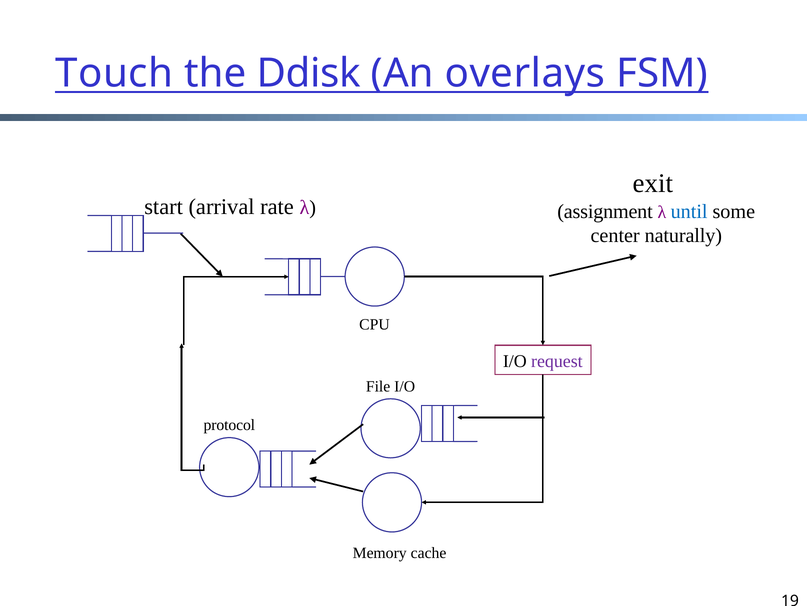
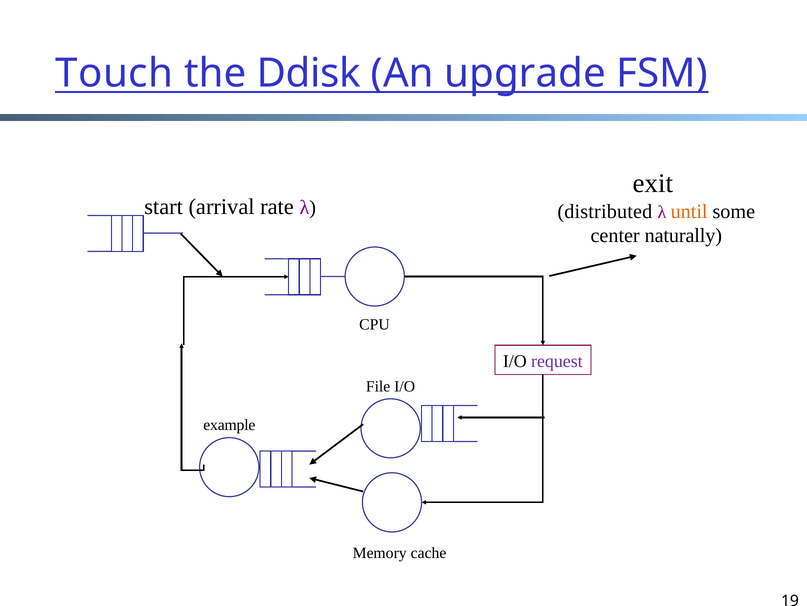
overlays: overlays -> upgrade (525, 73)
assignment: assignment -> distributed (605, 211)
until colour: blue -> orange (689, 211)
protocol: protocol -> example (229, 425)
